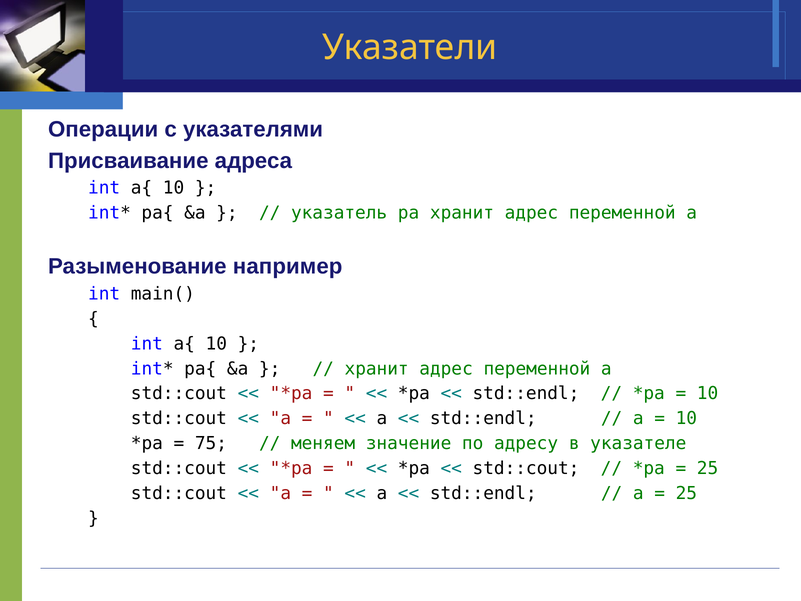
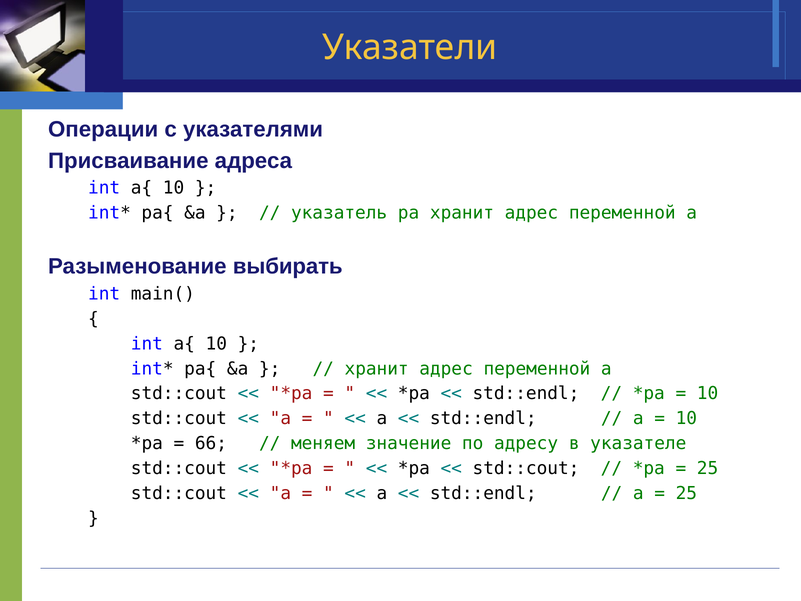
например: например -> выбирать (288, 267)
75: 75 -> 66 (211, 443)
